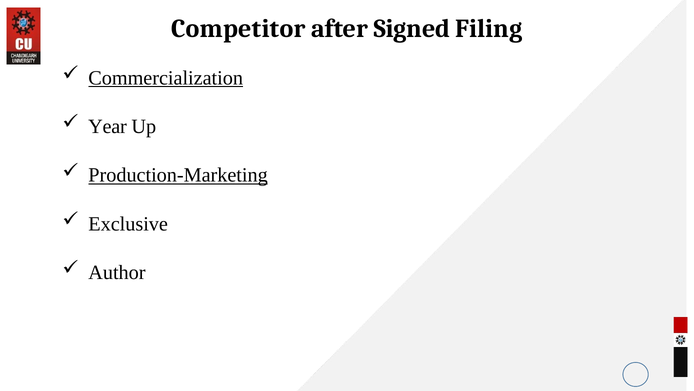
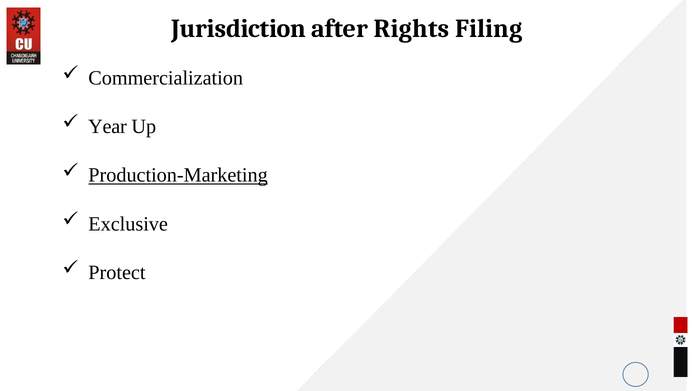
Competitor: Competitor -> Jurisdiction (239, 29)
Signed: Signed -> Rights (412, 29)
Commercialization underline: present -> none (166, 78)
Author: Author -> Protect (117, 272)
